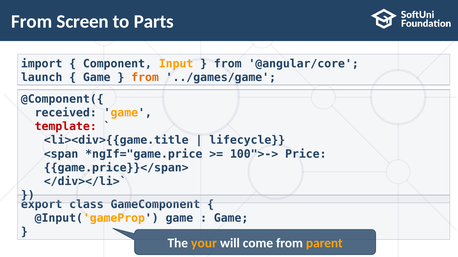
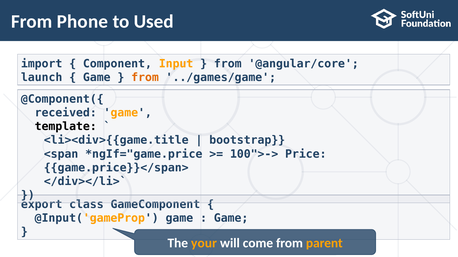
Screen: Screen -> Phone (82, 22)
Parts: Parts -> Used (154, 22)
template colour: red -> black (66, 127)
lifecycle: lifecycle -> bootstrap (247, 141)
